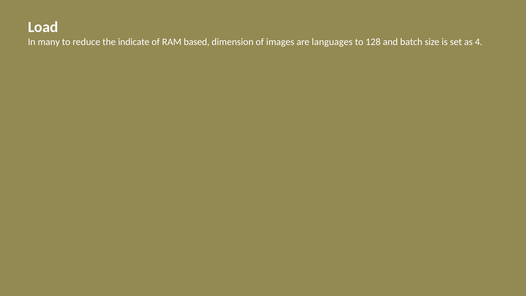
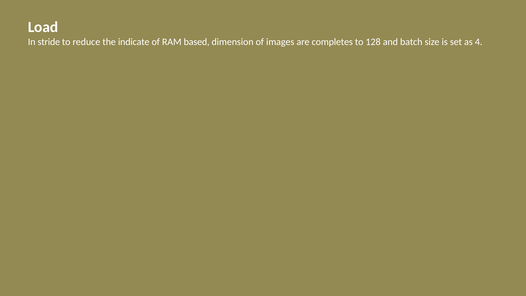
many: many -> stride (49, 42)
languages: languages -> completes (332, 42)
